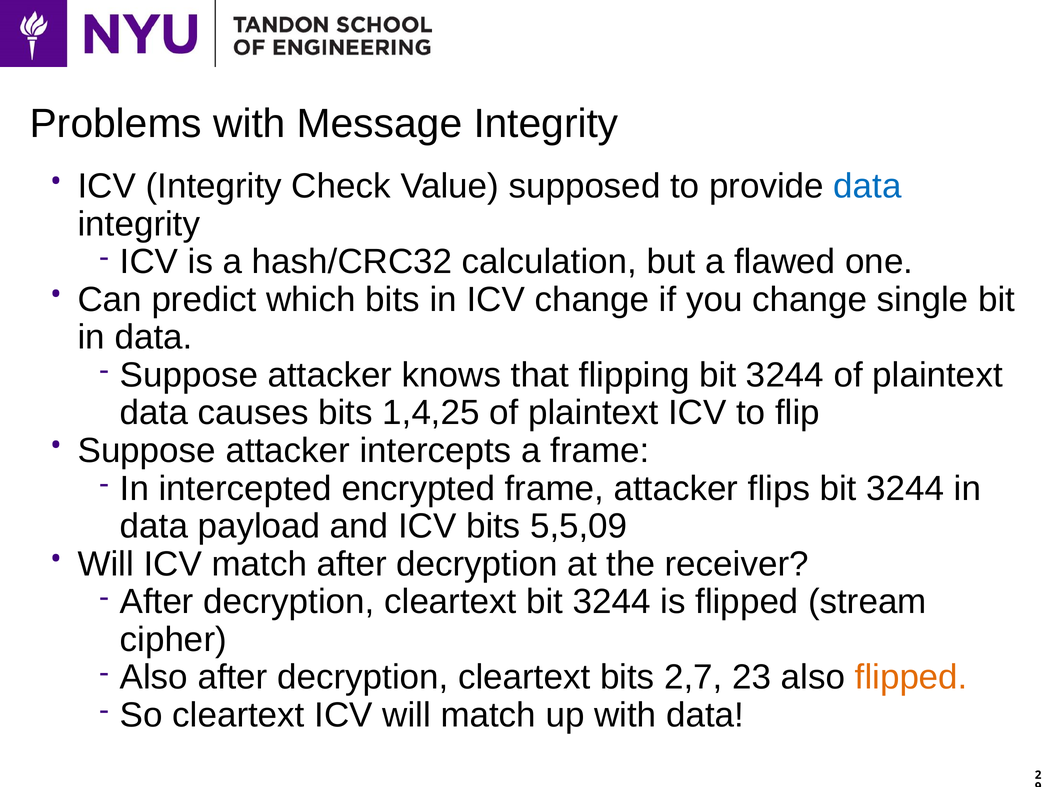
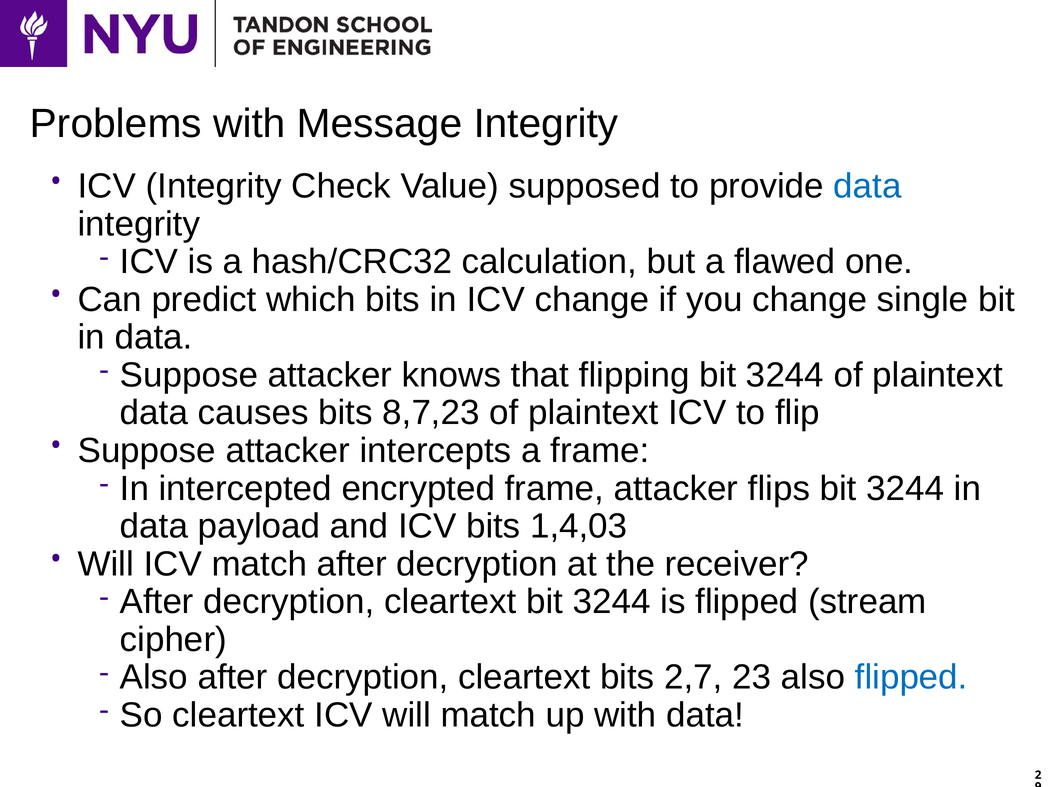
1,4,25: 1,4,25 -> 8,7,23 (431, 413)
5,5,09: 5,5,09 -> 1,4,03 (579, 527)
flipped colour: orange -> blue (911, 678)
